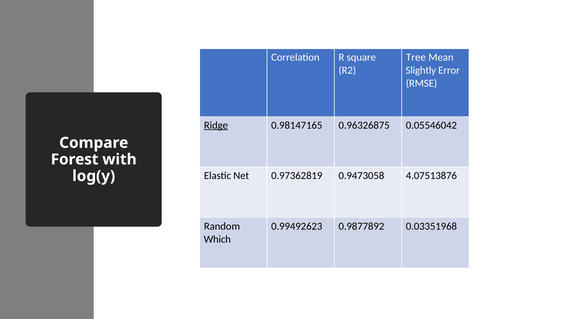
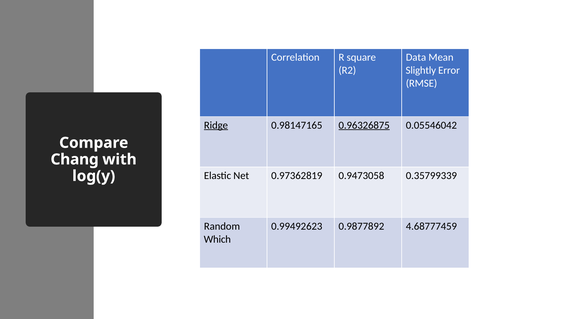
Tree: Tree -> Data (416, 57)
0.96326875 underline: none -> present (364, 125)
Forest: Forest -> Chang (75, 159)
4.07513876: 4.07513876 -> 0.35799339 (431, 176)
0.03351968: 0.03351968 -> 4.68777459 (431, 226)
